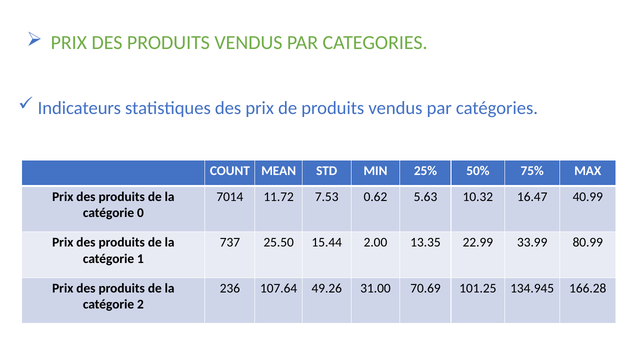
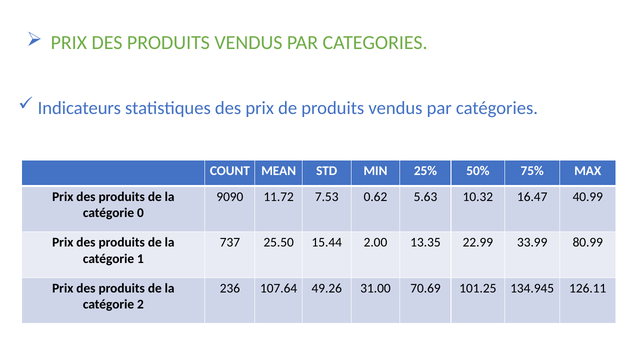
7014: 7014 -> 9090 (230, 197)
166.28: 166.28 -> 126.11 (588, 288)
